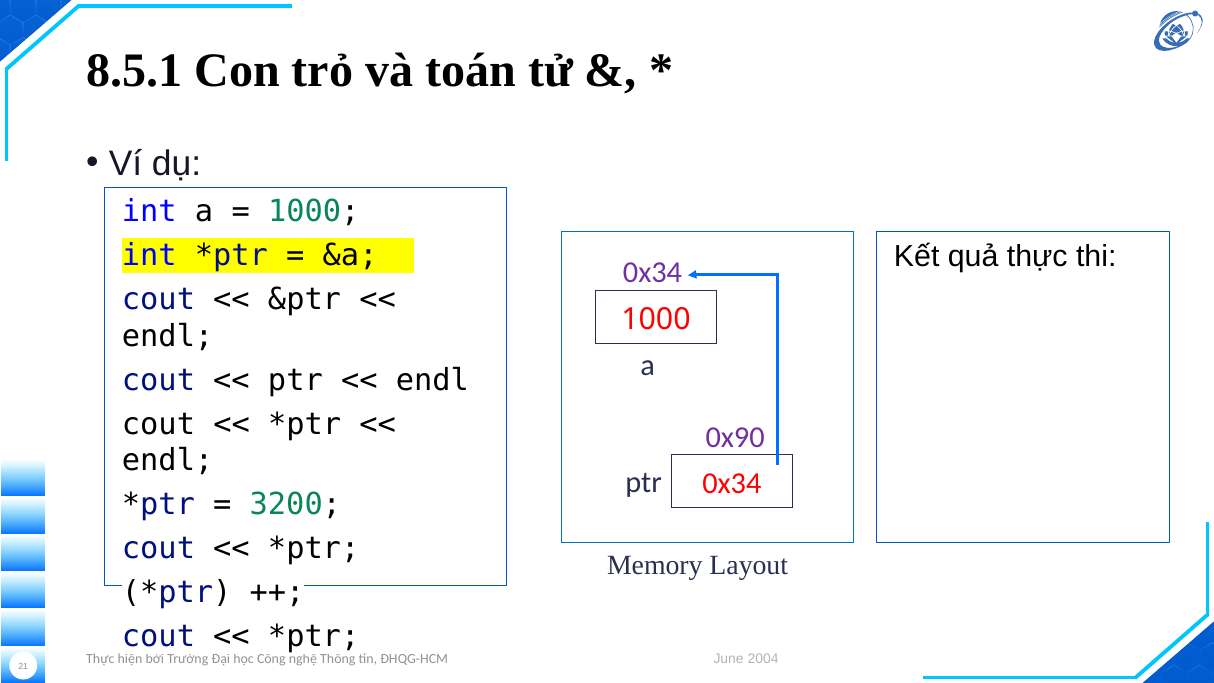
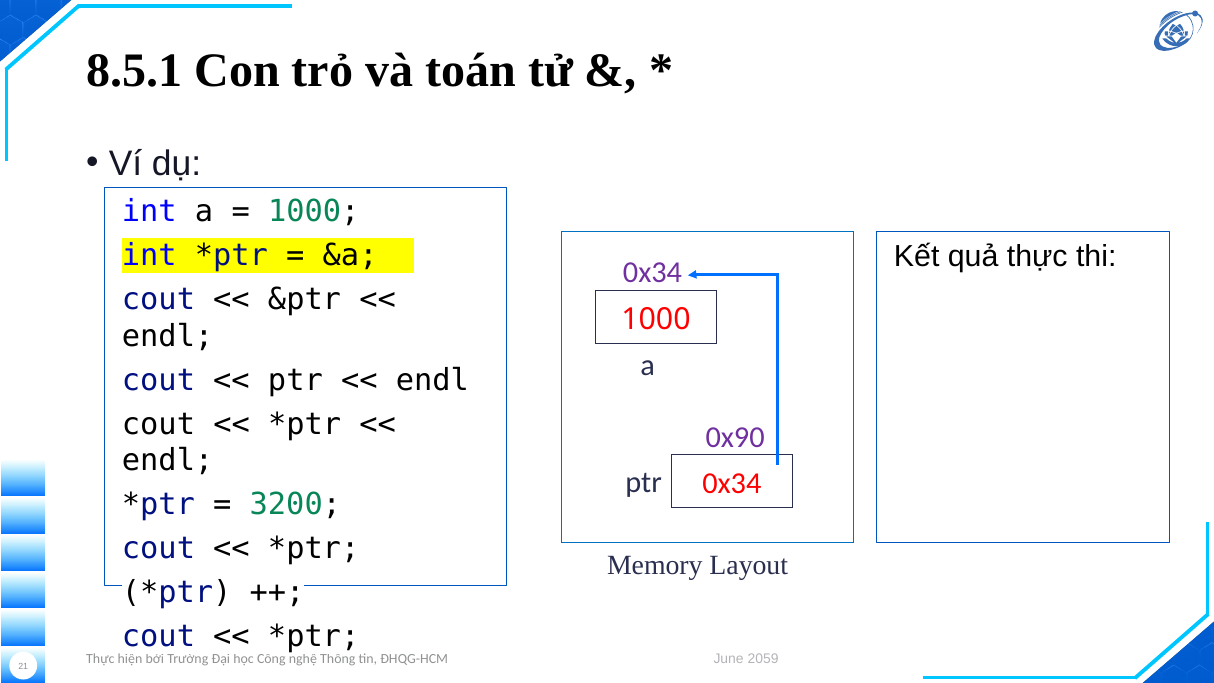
2004: 2004 -> 2059 (763, 659)
